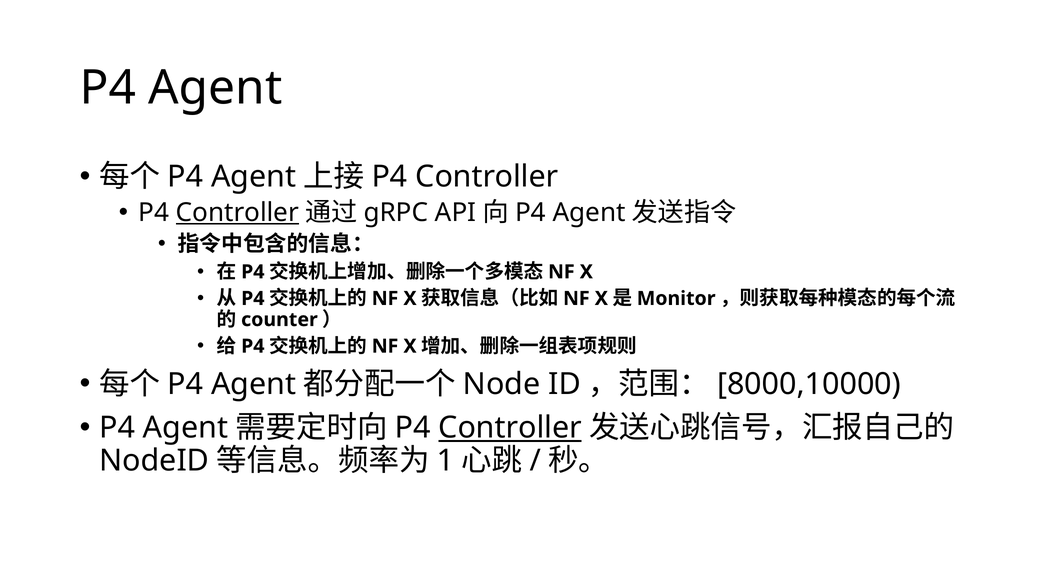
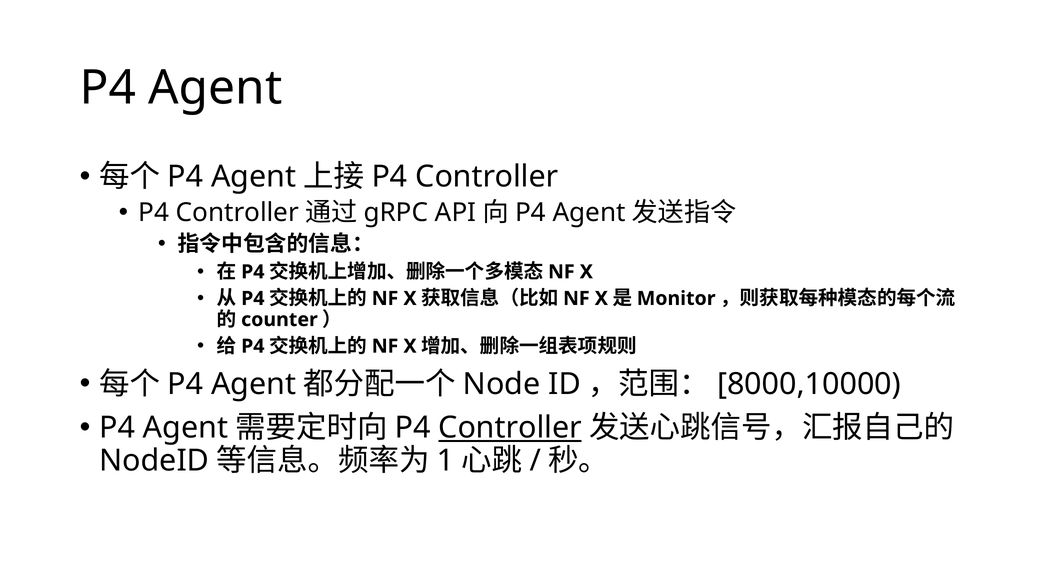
Controller underline: present -> none (237, 213)
